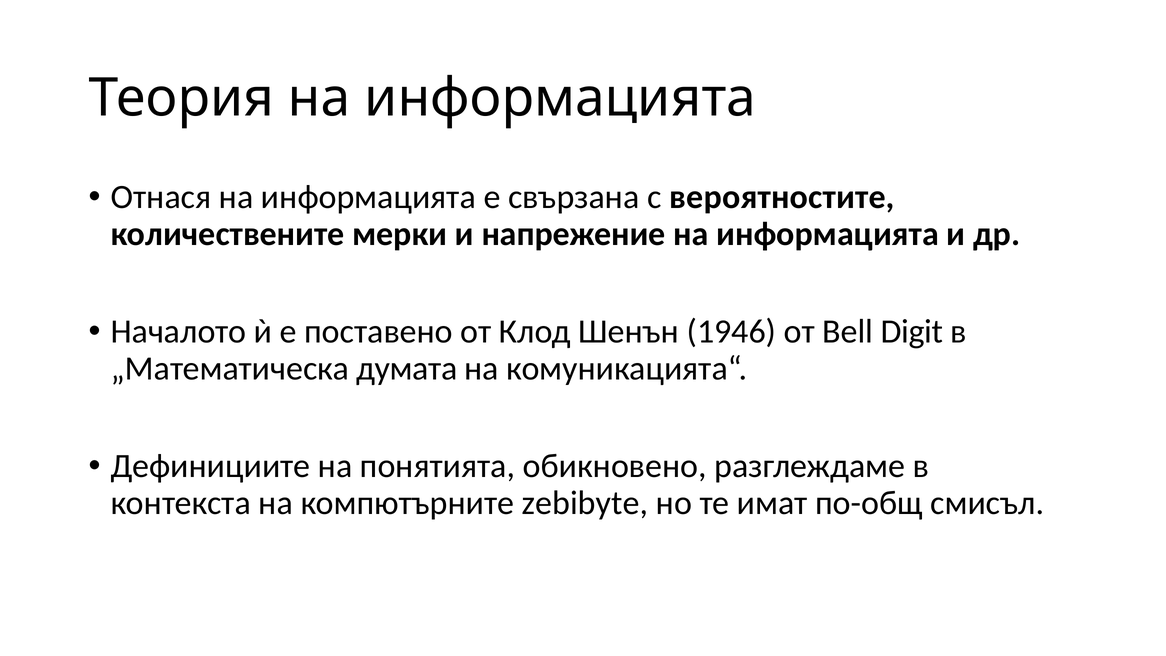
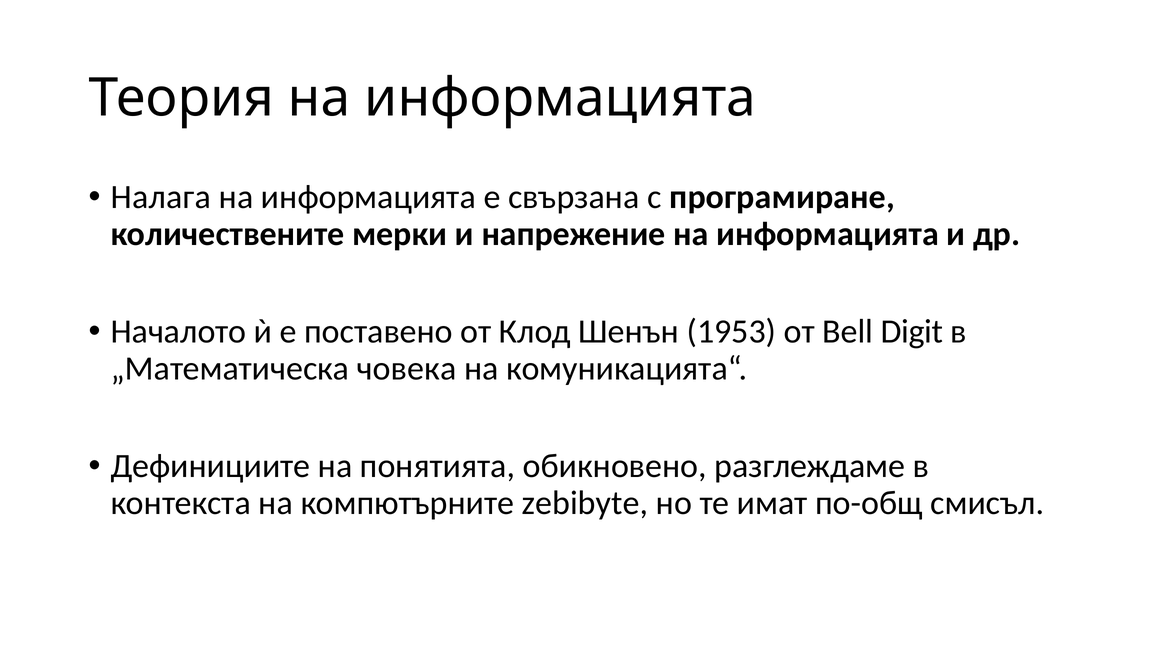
Отнася: Отнася -> Налага (161, 197)
вероятностите: вероятностите -> програмиране (782, 197)
1946: 1946 -> 1953 (731, 332)
думата: думата -> човека (407, 368)
